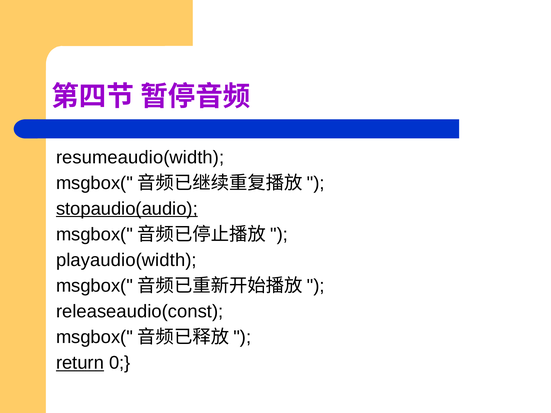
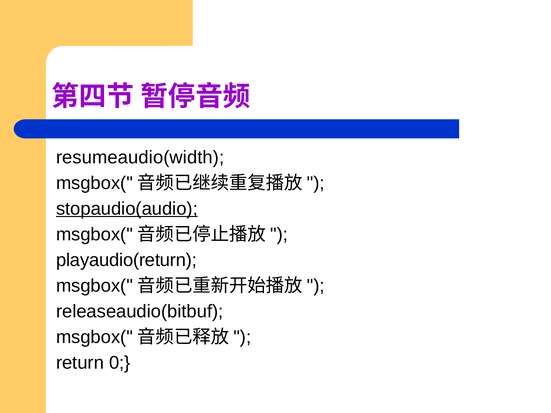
playaudio(width: playaudio(width -> playaudio(return (127, 260)
releaseaudio(const: releaseaudio(const -> releaseaudio(bitbuf (140, 312)
return underline: present -> none (80, 363)
